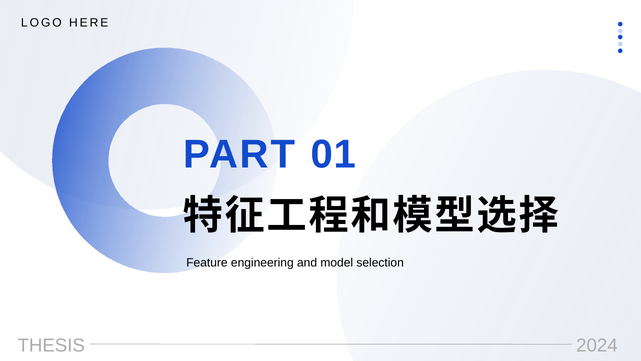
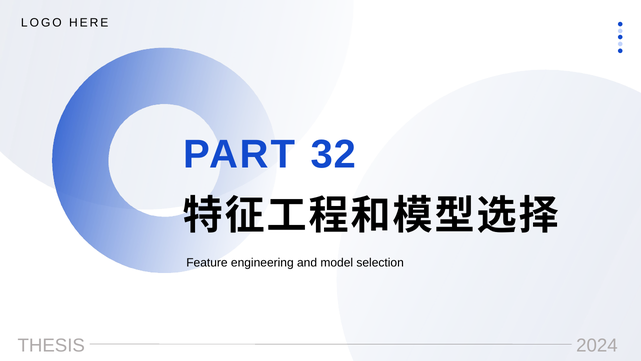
01: 01 -> 32 (333, 154)
